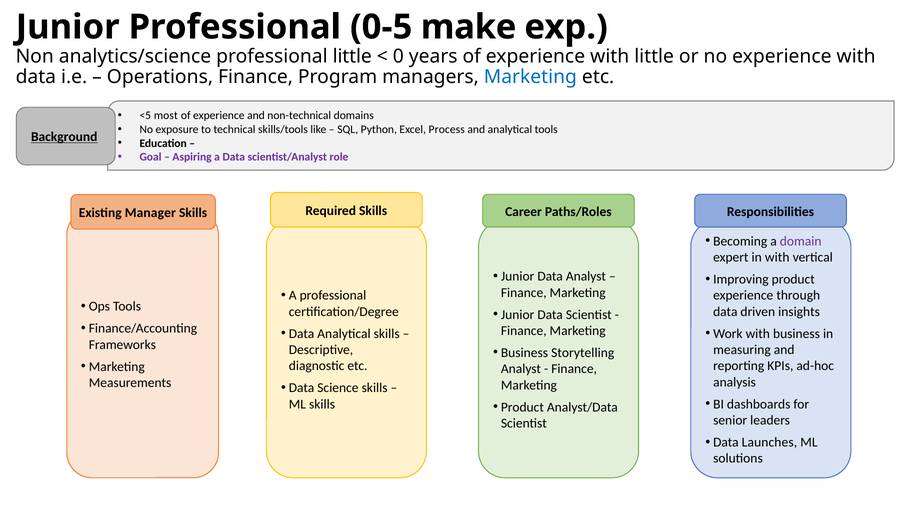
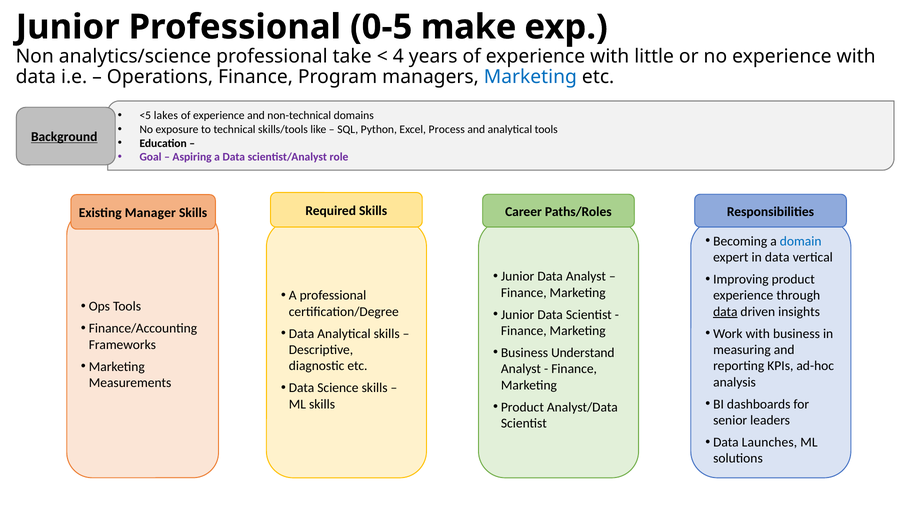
professional little: little -> take (352, 56)
0: 0 -> 4 (398, 56)
most: most -> lakes (166, 116)
domain colour: purple -> blue (801, 241)
in with: with -> data (777, 257)
data underline: none -> present (725, 312)
Storytelling: Storytelling -> Understand (583, 353)
